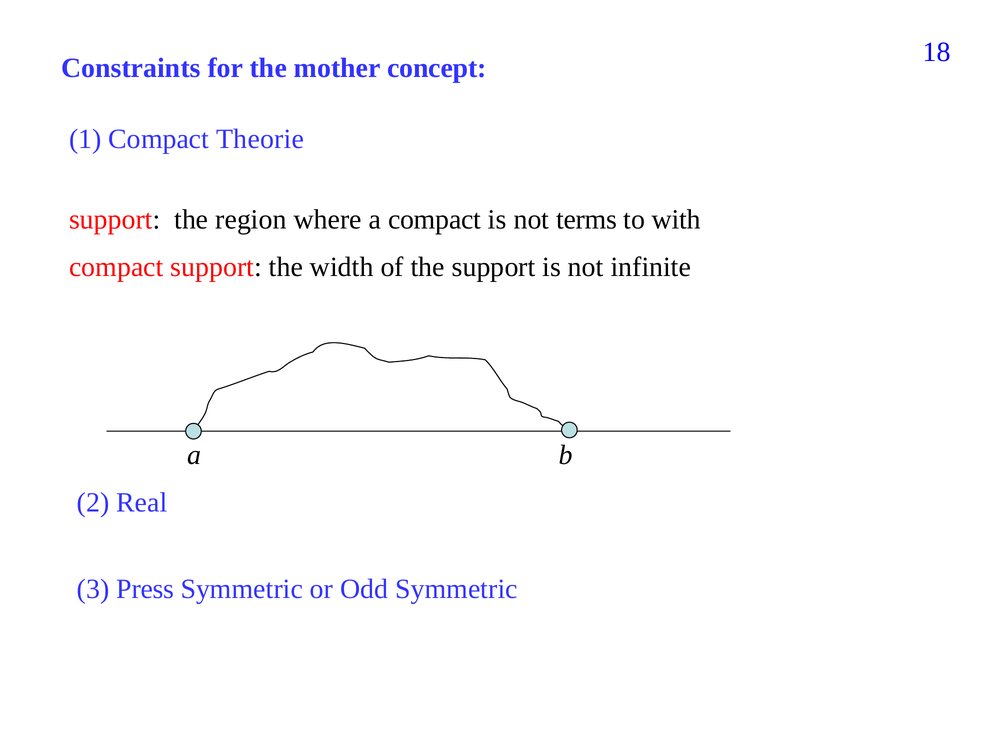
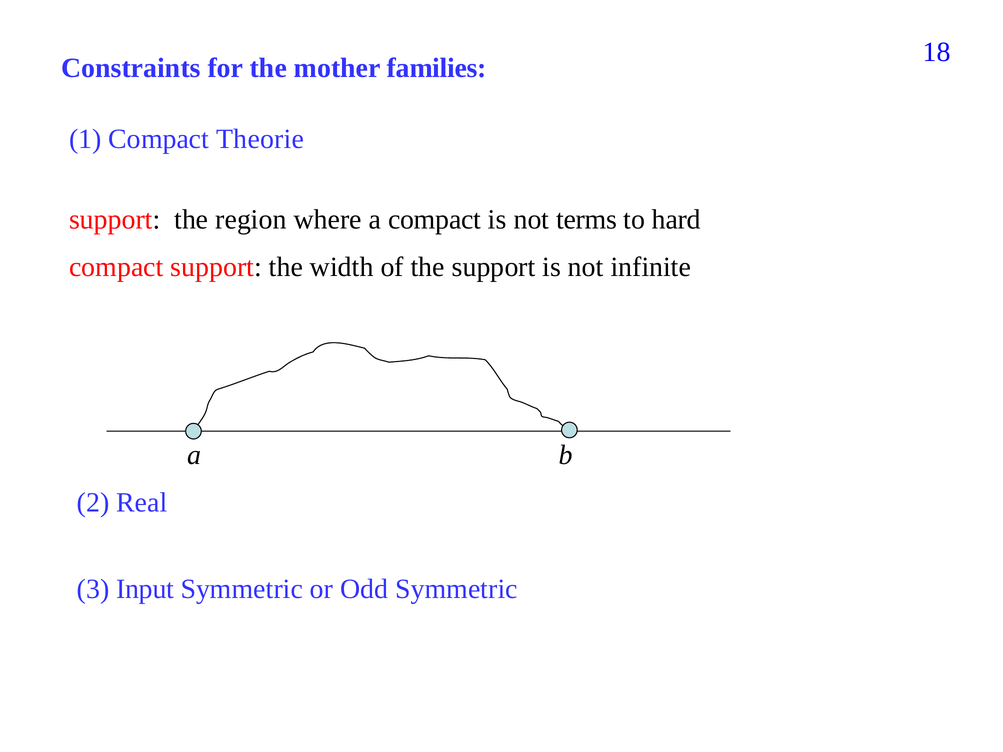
concept: concept -> families (437, 68)
with: with -> hard (676, 220)
Press: Press -> Input (145, 589)
